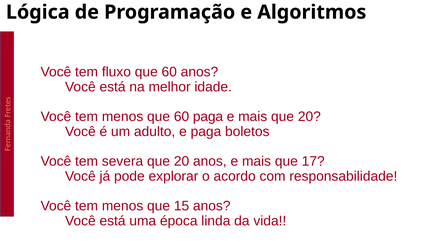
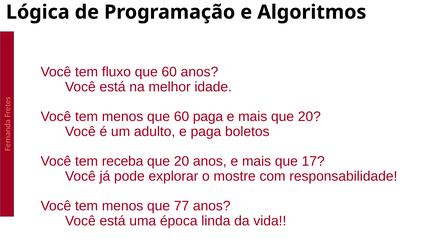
severa: severa -> receba (123, 161)
acordo: acordo -> mostre (235, 176)
15: 15 -> 77 (182, 206)
